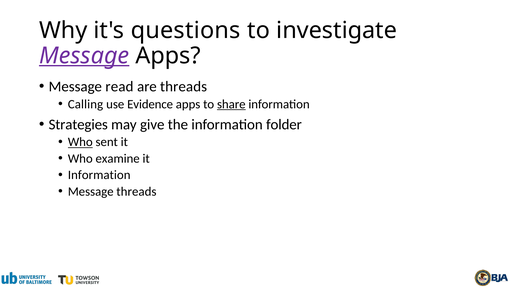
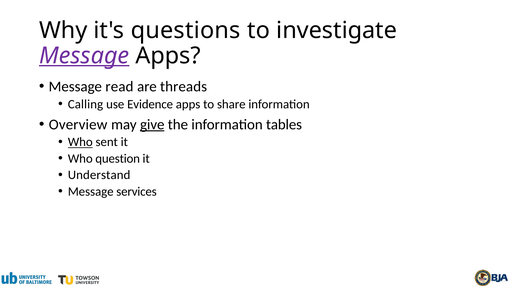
share underline: present -> none (231, 104)
Strategies: Strategies -> Overview (78, 124)
give underline: none -> present (152, 124)
folder: folder -> tables (284, 124)
examine: examine -> question (118, 159)
Information: Information -> Understand (99, 175)
Message threads: threads -> services (137, 192)
